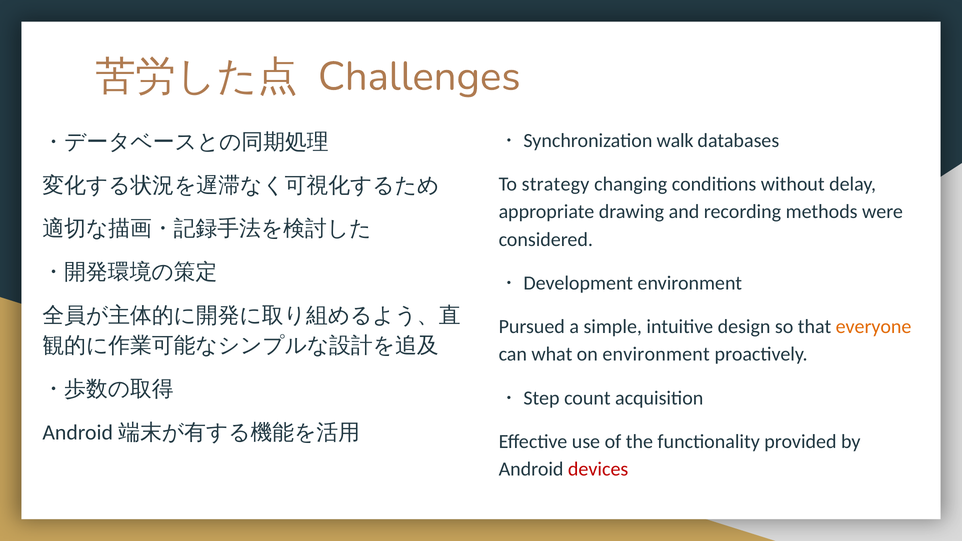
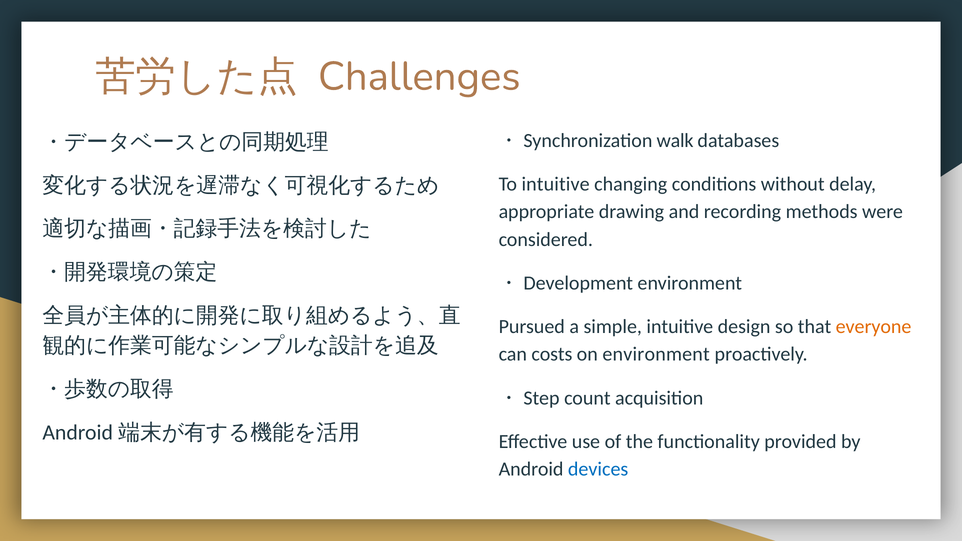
To strategy: strategy -> intuitive (556, 184)
what: what -> costs (552, 354)
devices colour: red -> blue (598, 469)
